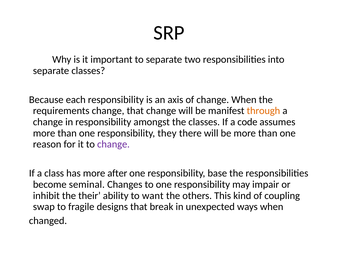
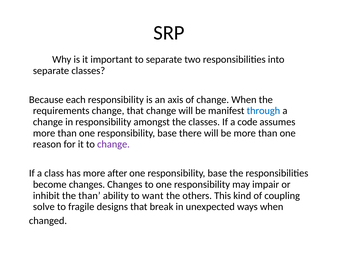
through colour: orange -> blue (263, 111)
than one responsibility they: they -> base (167, 133)
become seminal: seminal -> changes (87, 184)
the their: their -> than (89, 195)
swap: swap -> solve (44, 206)
